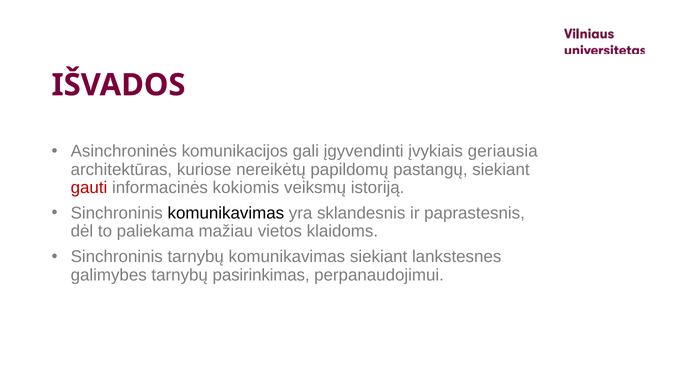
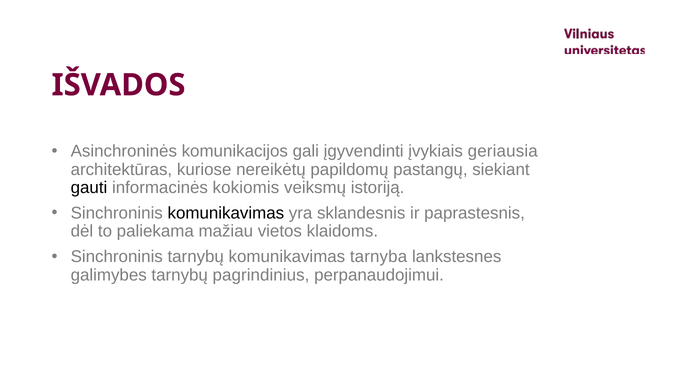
gauti colour: red -> black (89, 188)
komunikavimas siekiant: siekiant -> tarnyba (379, 257)
pasirinkimas: pasirinkimas -> pagrindinius (261, 275)
